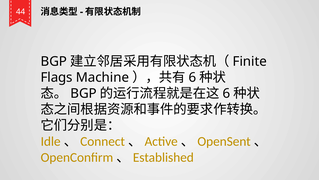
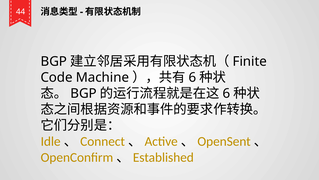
Flags: Flags -> Code (57, 77)
